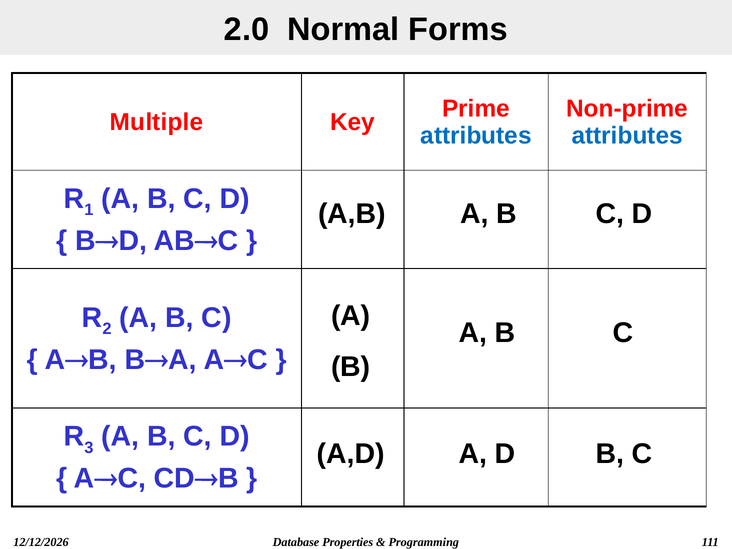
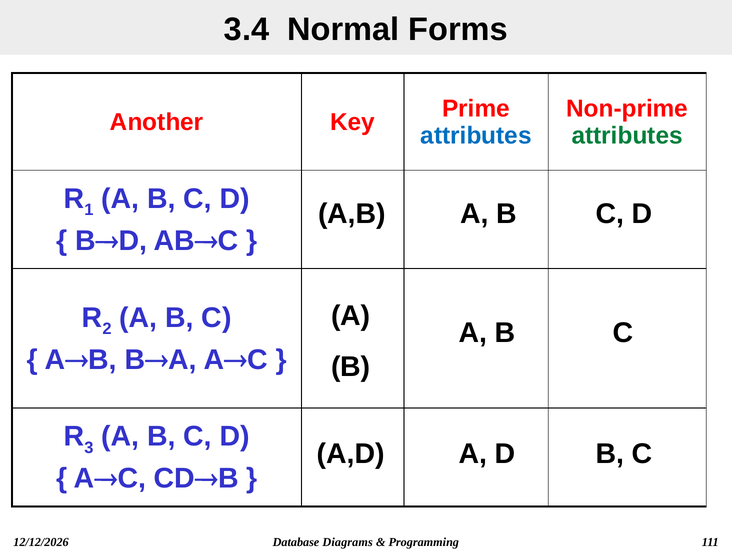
2.0: 2.0 -> 3.4 (247, 30)
Multiple: Multiple -> Another (157, 122)
attributes colour: blue -> green (627, 136)
Properties: Properties -> Diagrams (348, 542)
